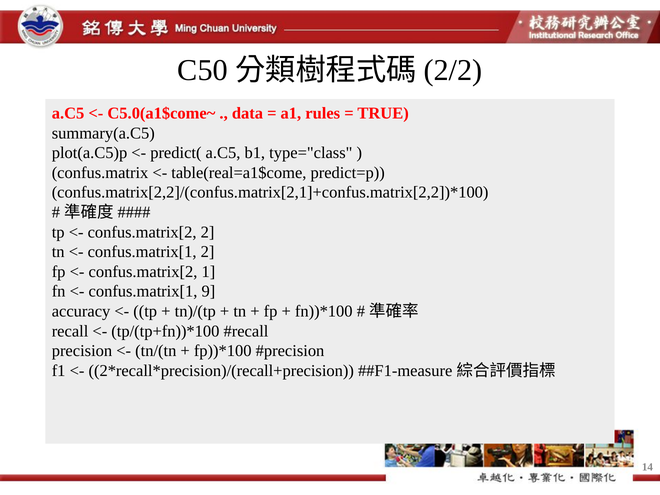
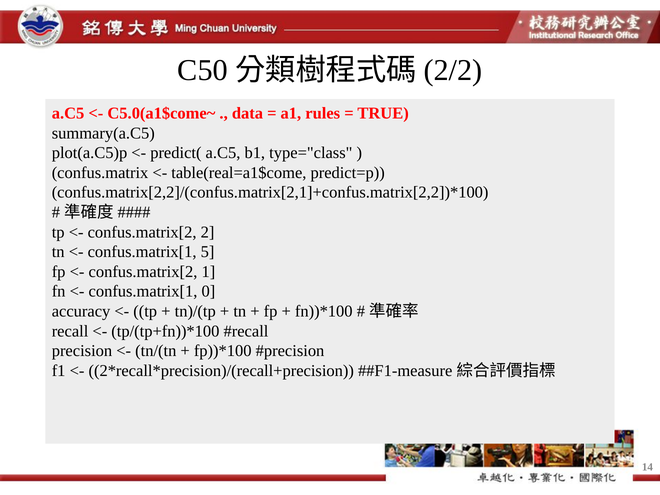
confus.matrix[1 2: 2 -> 5 (208, 252)
9: 9 -> 0 (208, 292)
